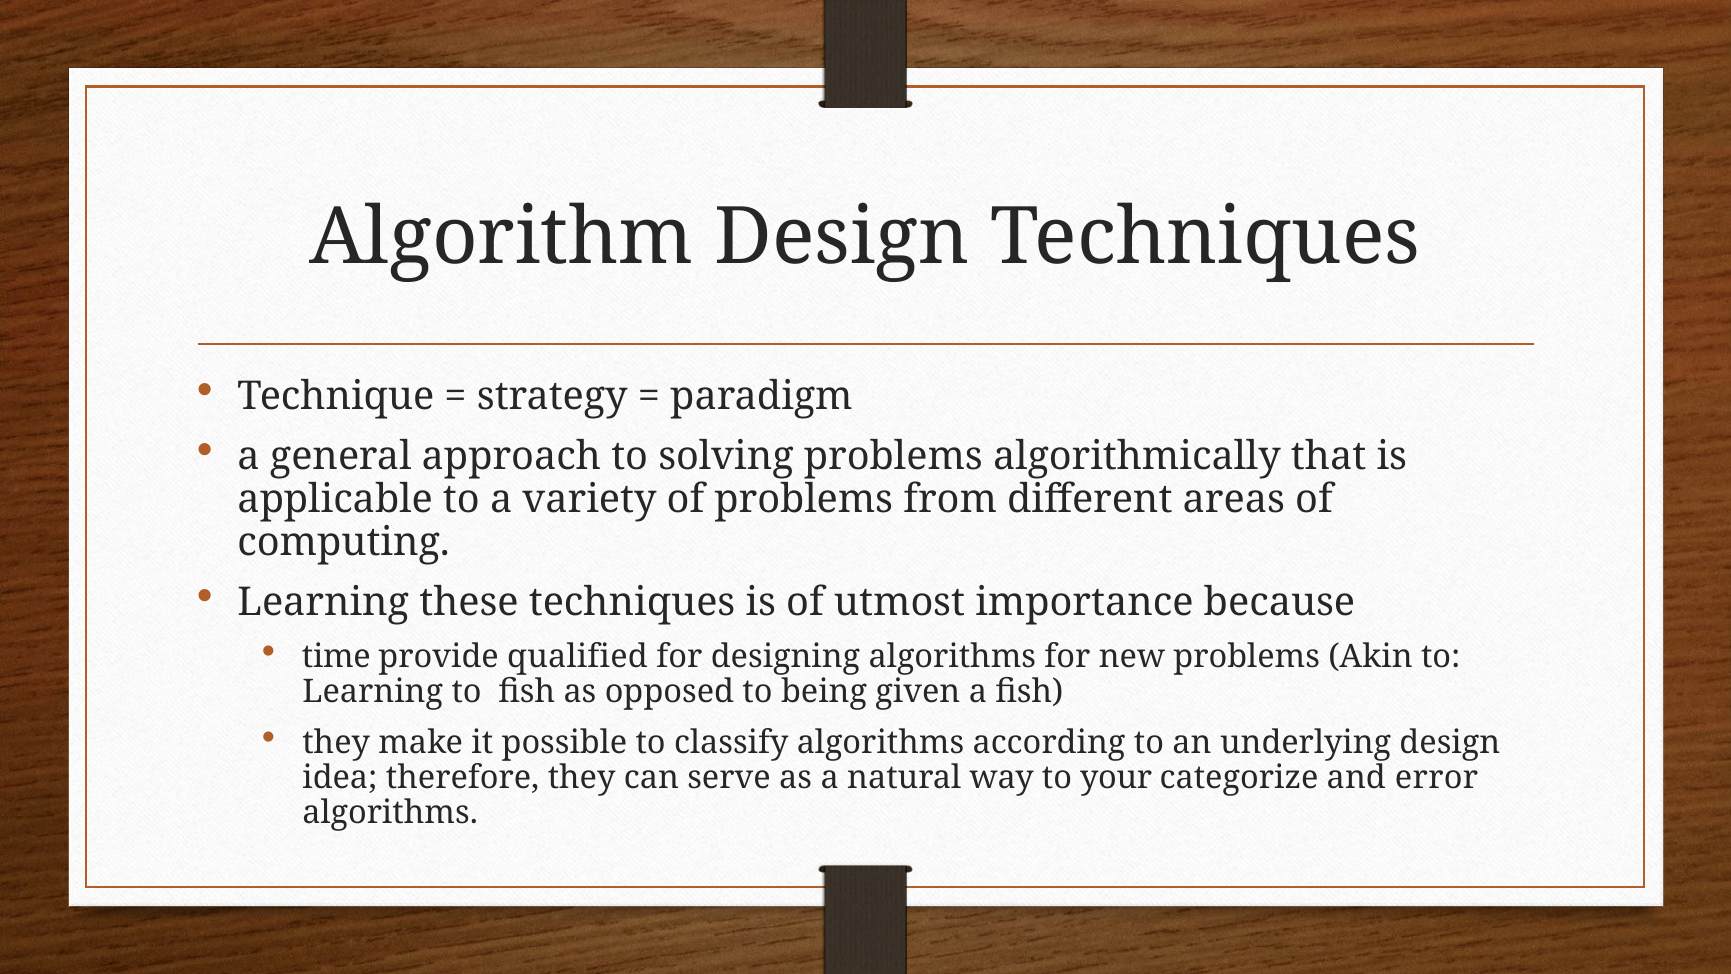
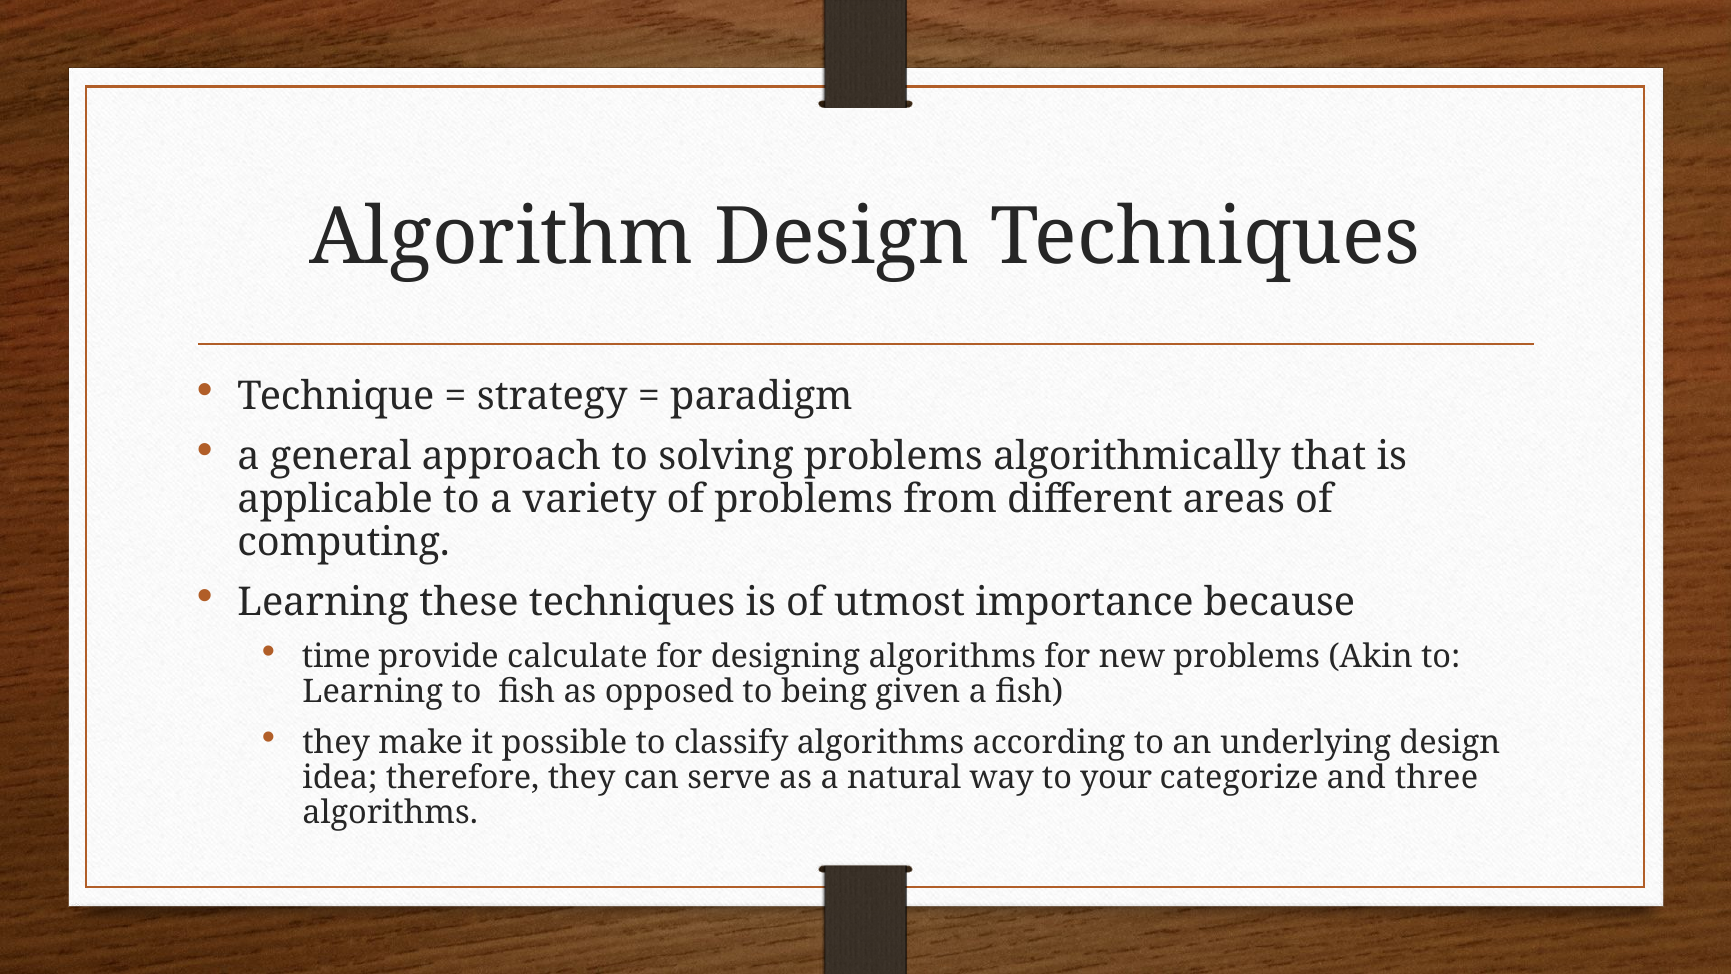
qualified: qualified -> calculate (577, 657)
error: error -> three (1437, 778)
